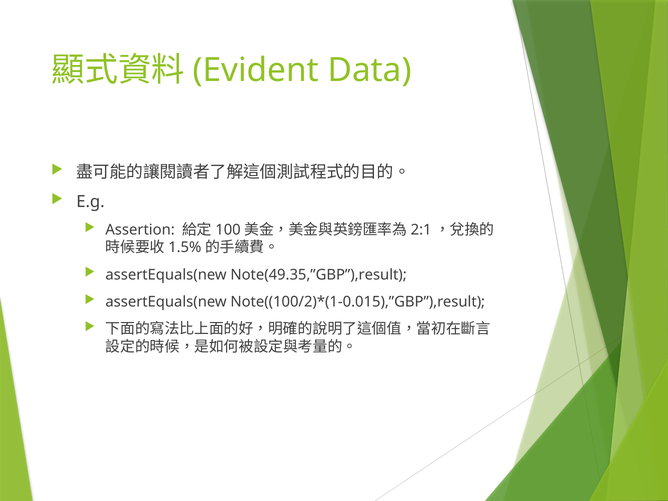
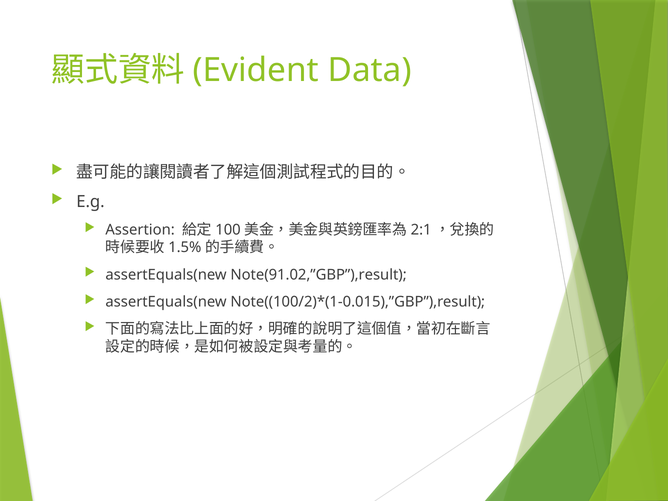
Note(49.35,”GBP”),result: Note(49.35,”GBP”),result -> Note(91.02,”GBP”),result (319, 275)
